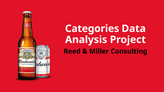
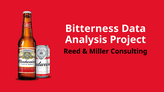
Categories: Categories -> Bitterness (92, 29)
